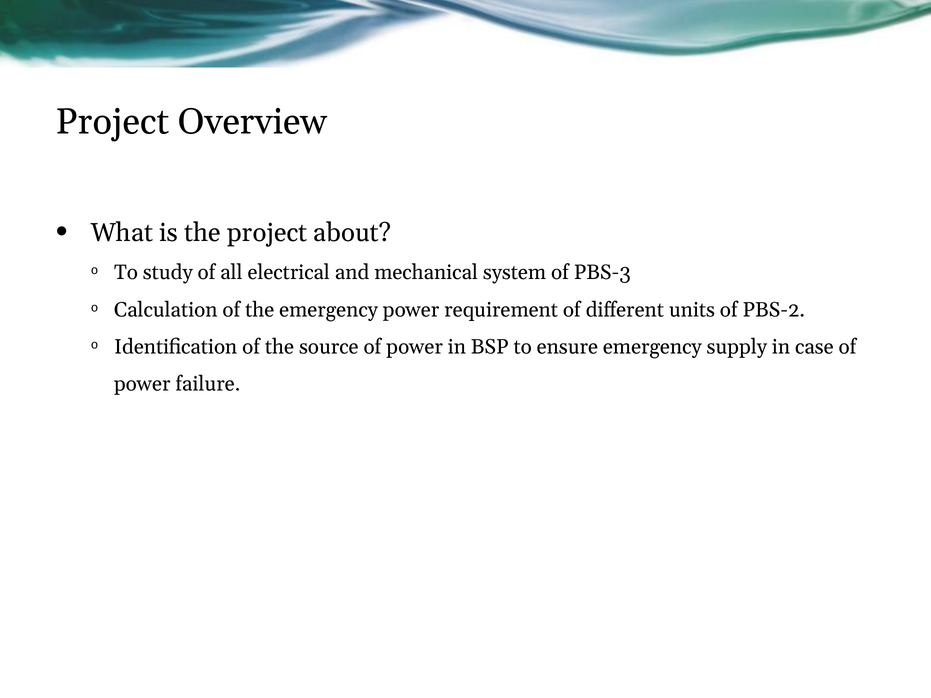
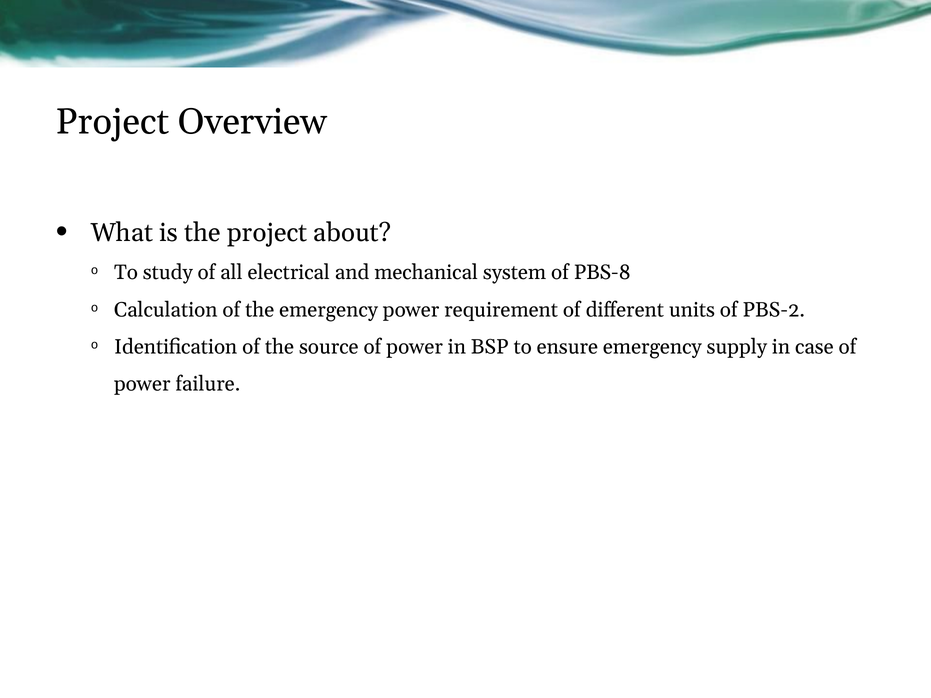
PBS-3: PBS-3 -> PBS-8 (602, 273)
